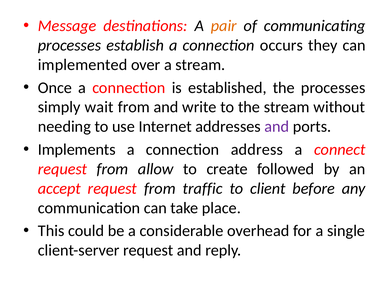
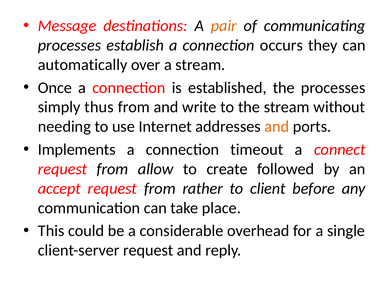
implemented: implemented -> automatically (83, 65)
wait: wait -> thus (99, 107)
and colour: purple -> orange (277, 126)
address: address -> timeout (257, 149)
traffic: traffic -> rather (203, 188)
